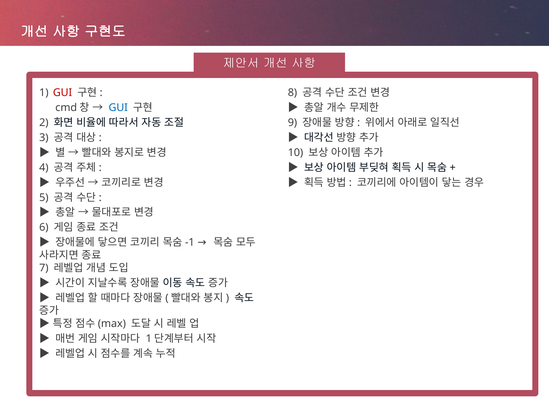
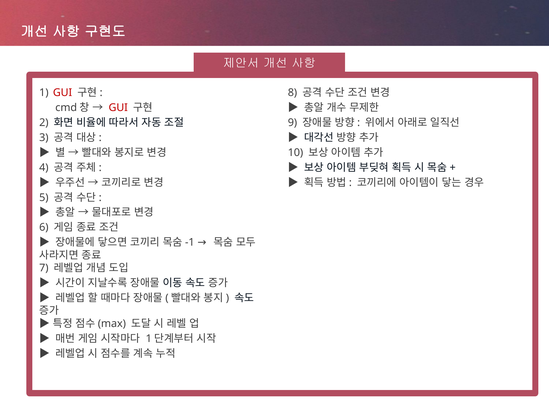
GUI colour: blue -> red (118, 108)
